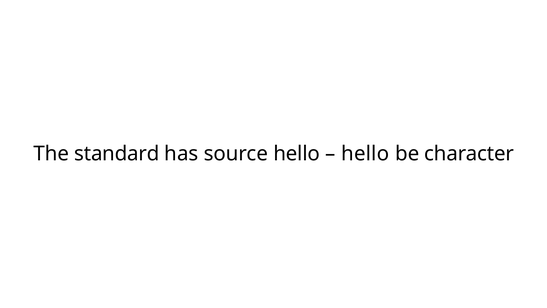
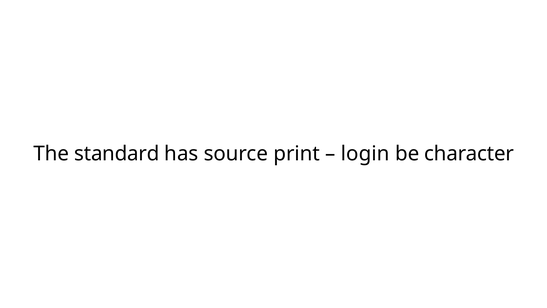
source hello: hello -> print (297, 154)
hello: hello -> login (365, 154)
